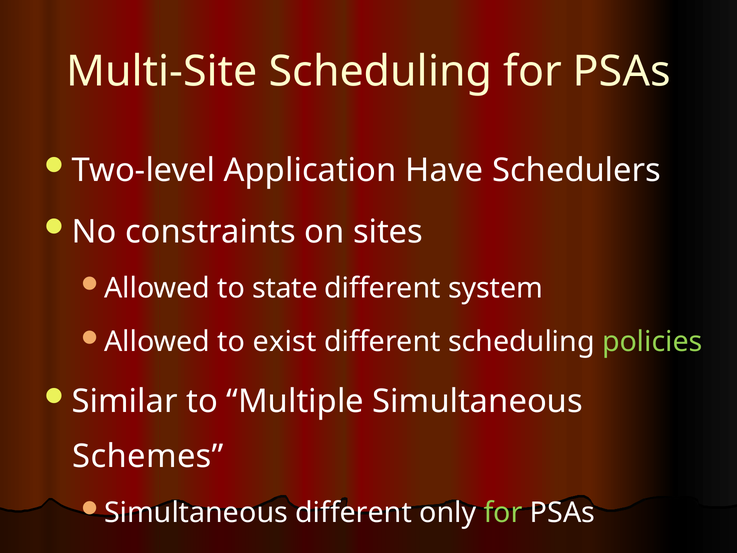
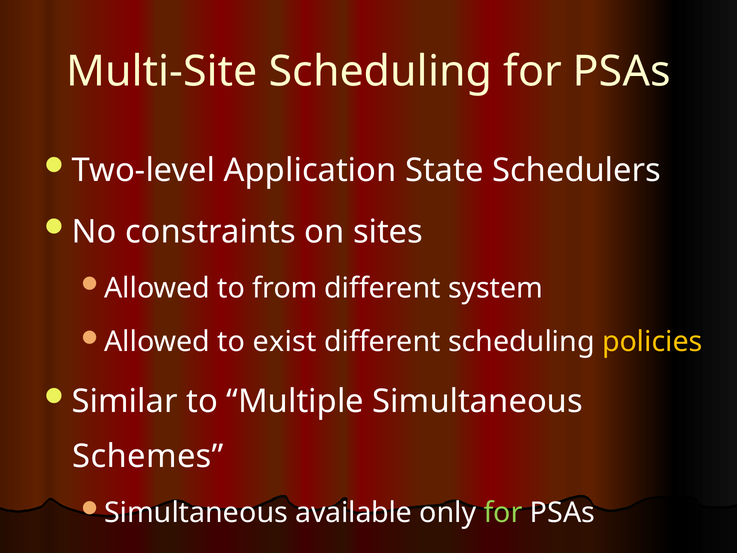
Have: Have -> State (444, 170)
state: state -> from (285, 288)
policies colour: light green -> yellow (652, 342)
Simultaneous different: different -> available (354, 512)
